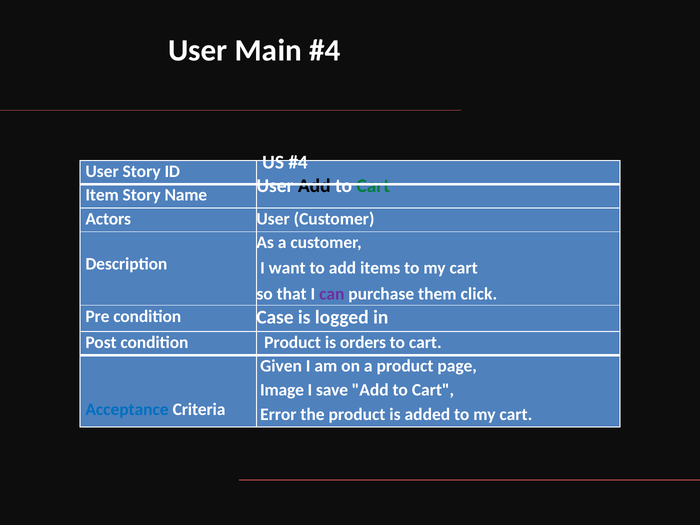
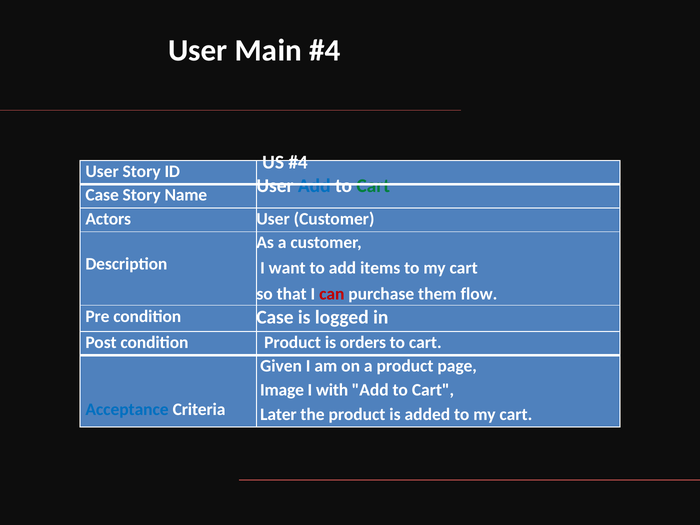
Item: Item -> Case (102, 195)
Add colour: black -> blue (314, 186)
can colour: purple -> red (332, 294)
click: click -> flow (479, 294)
save: save -> with (332, 390)
Error: Error -> Later (278, 414)
